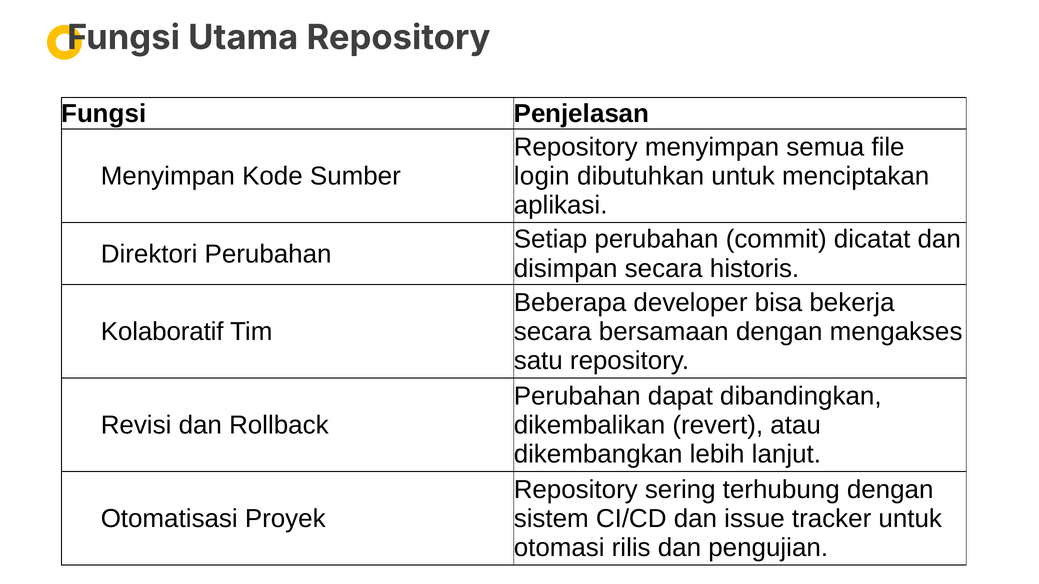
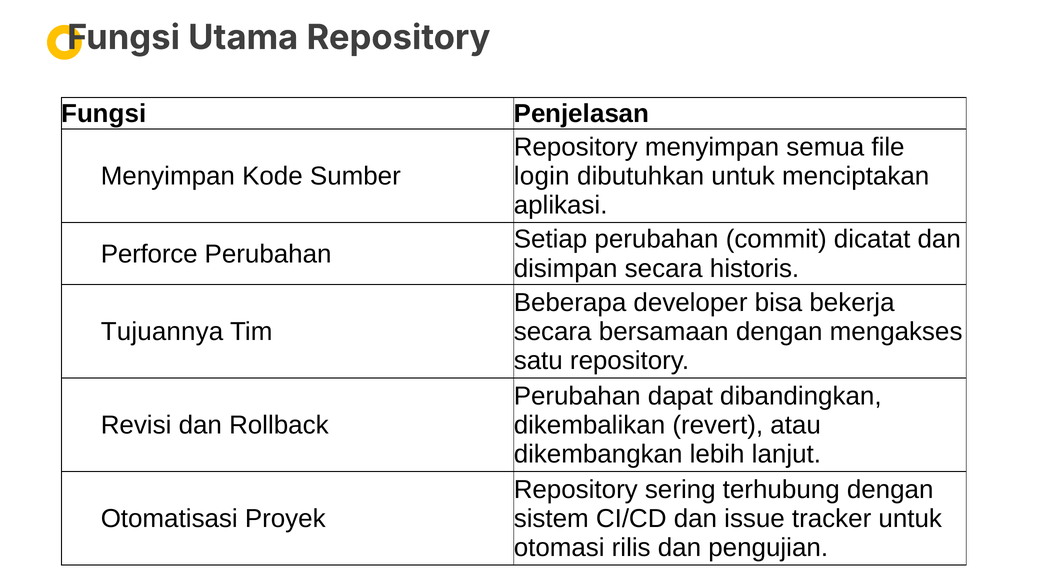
Direktori: Direktori -> Perforce (149, 254)
Kolaboratif: Kolaboratif -> Tujuannya (162, 332)
